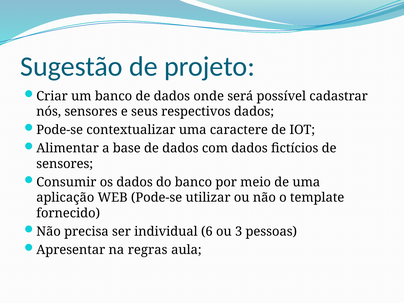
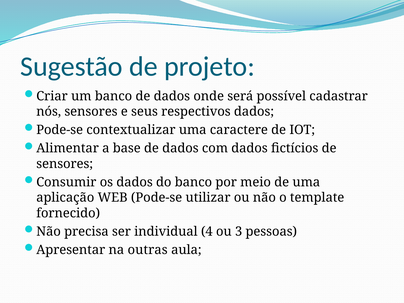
6: 6 -> 4 (207, 232)
regras: regras -> outras (148, 250)
